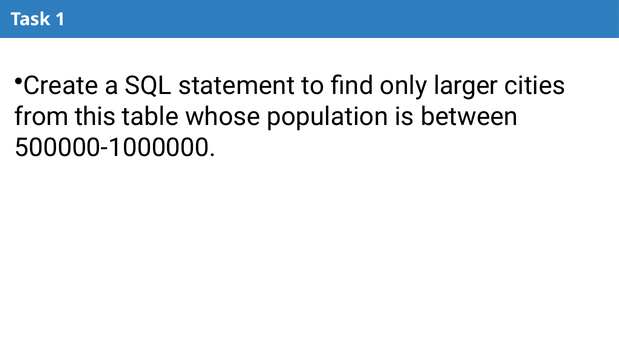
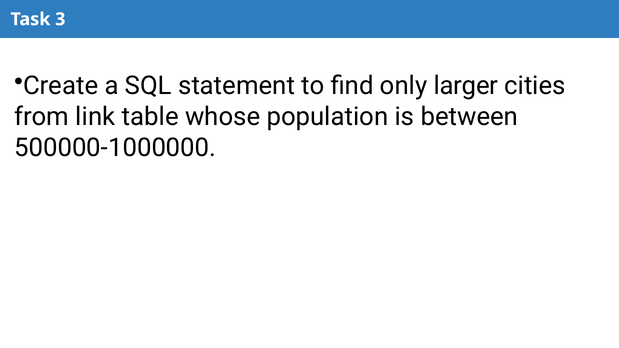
1: 1 -> 3 (60, 19)
this: this -> link (95, 117)
